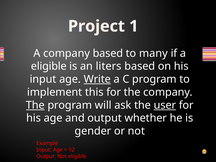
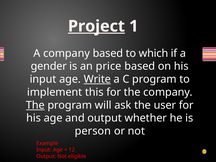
Project underline: none -> present (96, 26)
many: many -> which (153, 53)
eligible: eligible -> gender (49, 66)
liters: liters -> price (109, 66)
user underline: present -> none (165, 105)
gender: gender -> person (93, 131)
